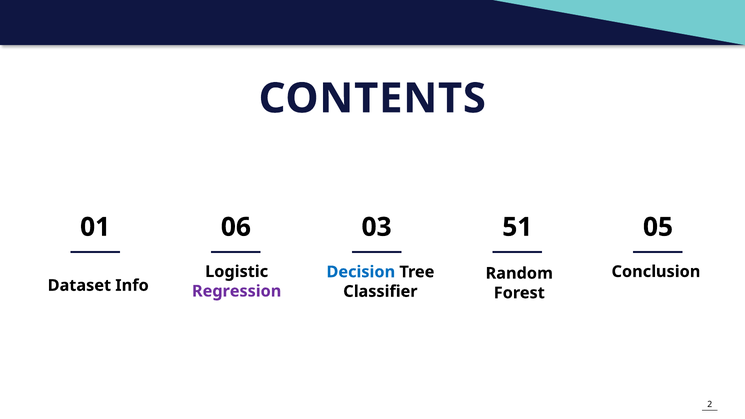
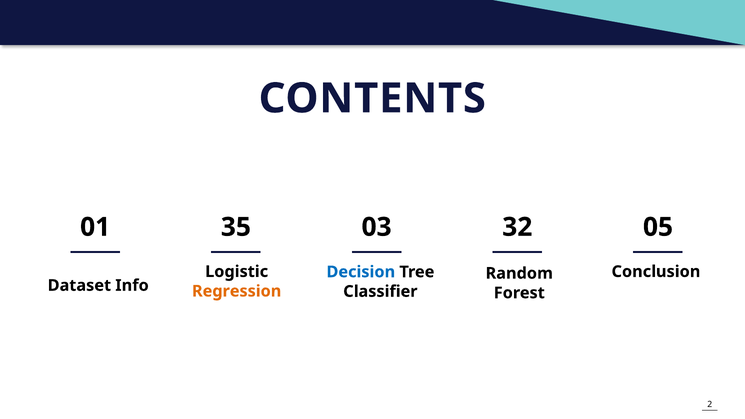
06: 06 -> 35 (236, 227)
51: 51 -> 32 (517, 227)
Regression colour: purple -> orange (237, 291)
